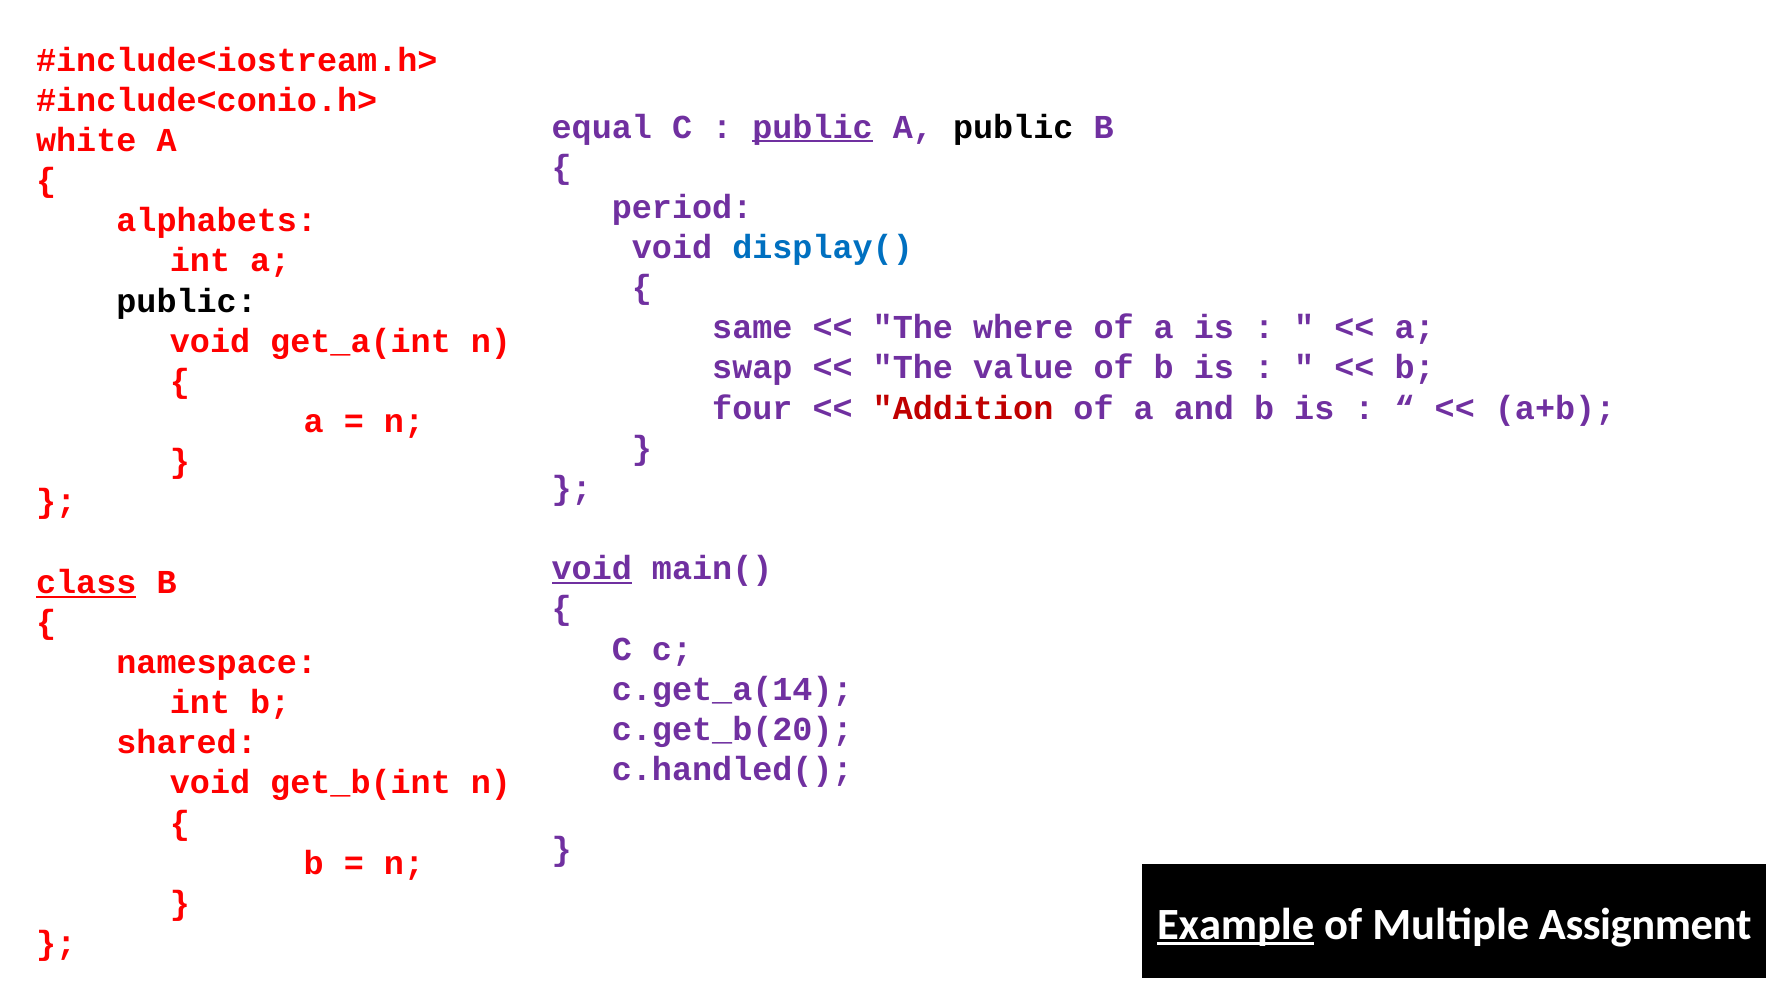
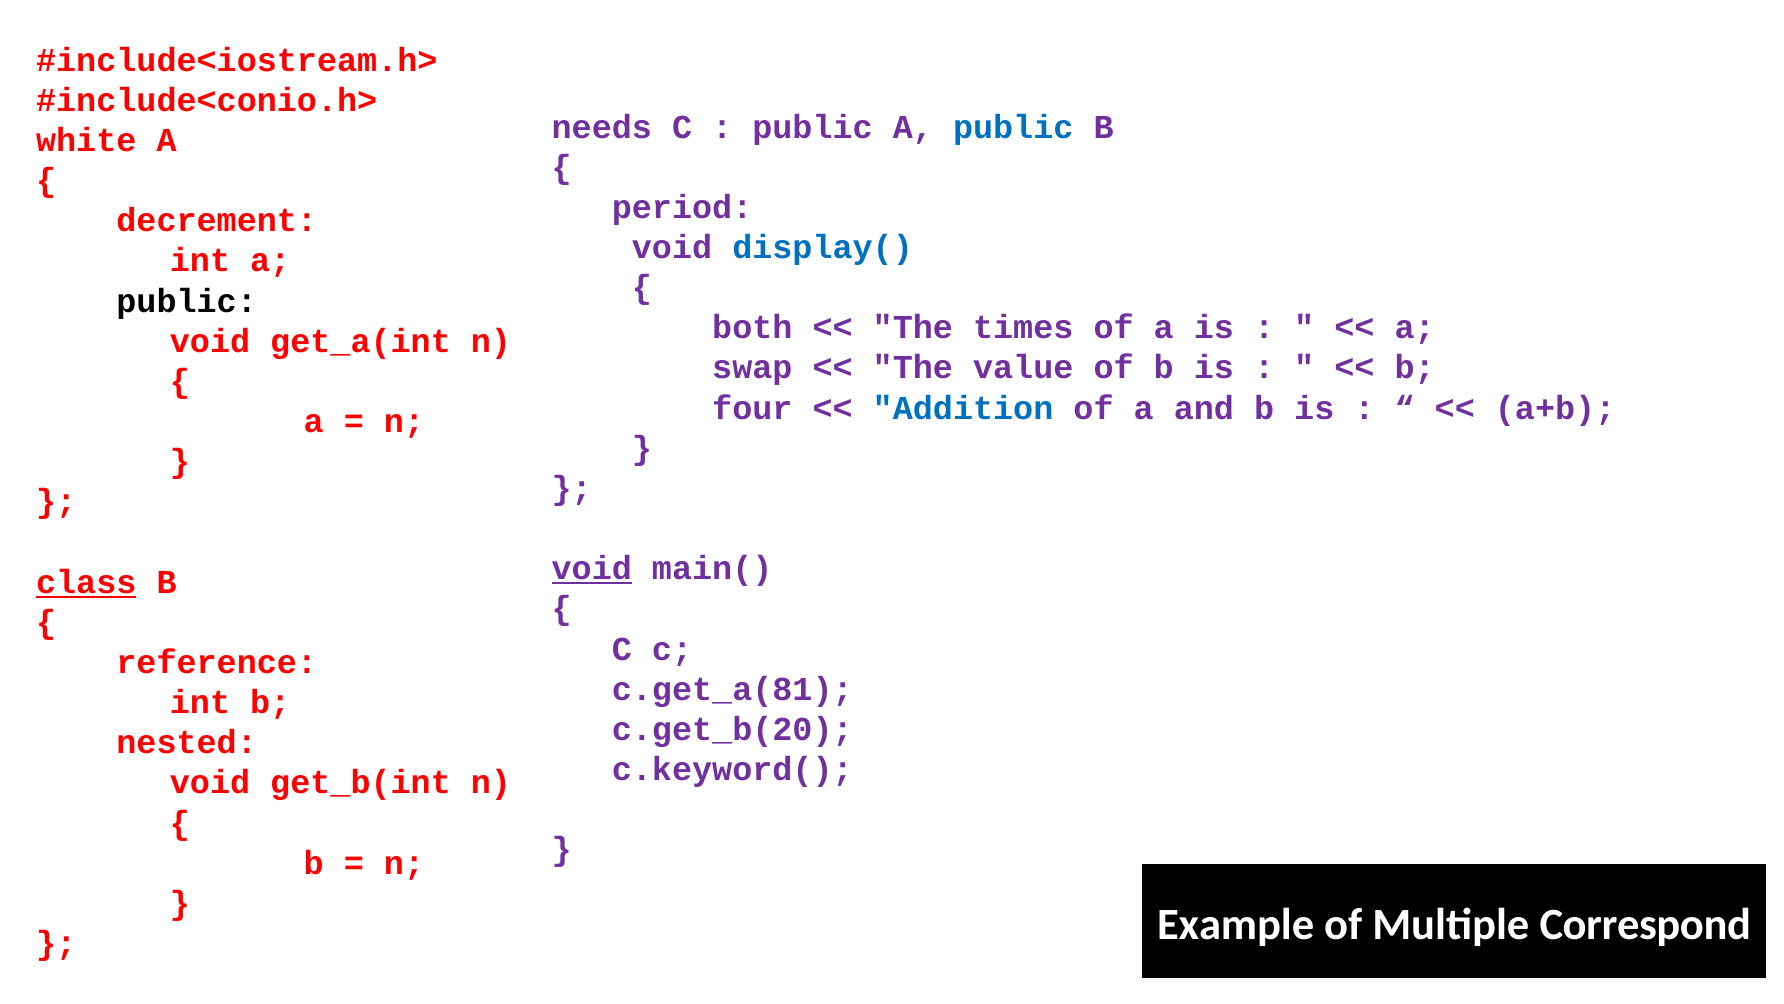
equal: equal -> needs (602, 127)
public underline: present -> none (813, 127)
public colour: black -> blue (1013, 127)
alphabets: alphabets -> decrement (217, 221)
same: same -> both (752, 328)
where: where -> times (1023, 328)
Addition colour: red -> blue (963, 408)
namespace: namespace -> reference (217, 662)
c.get_a(14: c.get_a(14 -> c.get_a(81 (732, 689)
shared: shared -> nested (187, 742)
c.handled(: c.handled( -> c.keyword( (732, 769)
Example underline: present -> none (1236, 924)
Assignment: Assignment -> Correspond (1645, 924)
